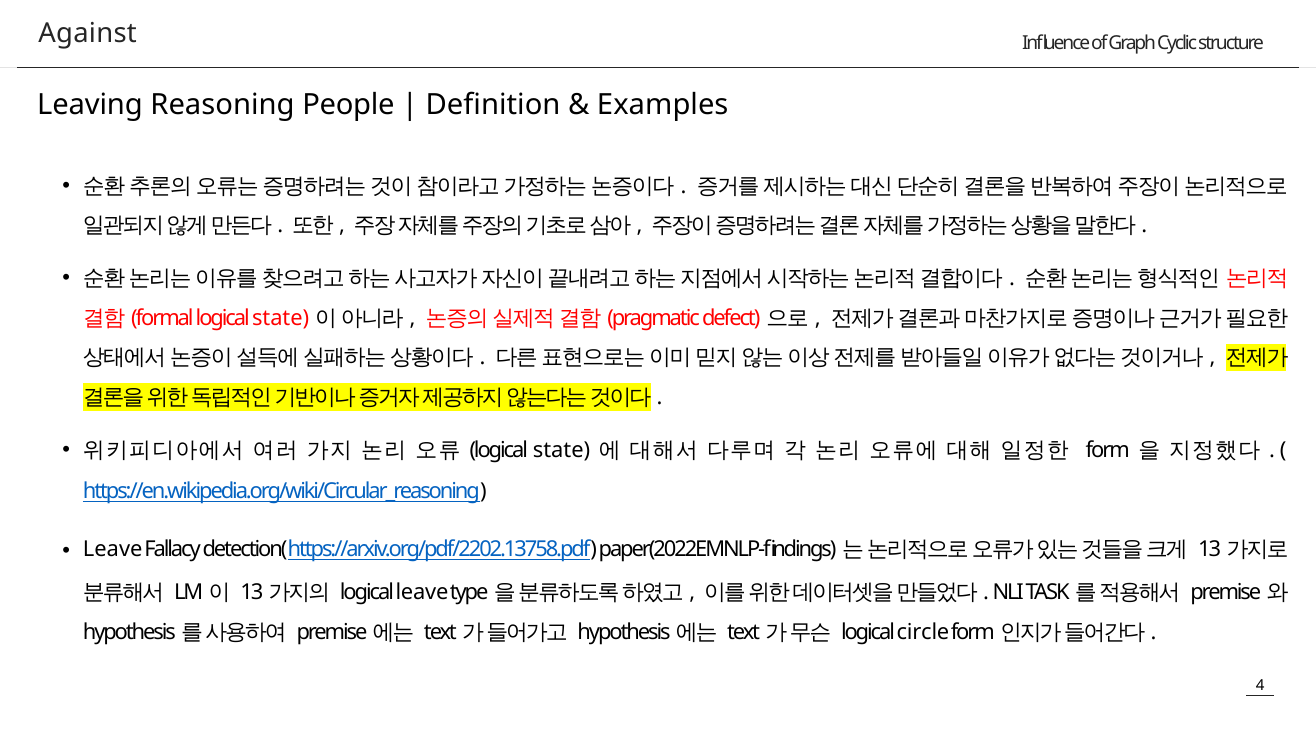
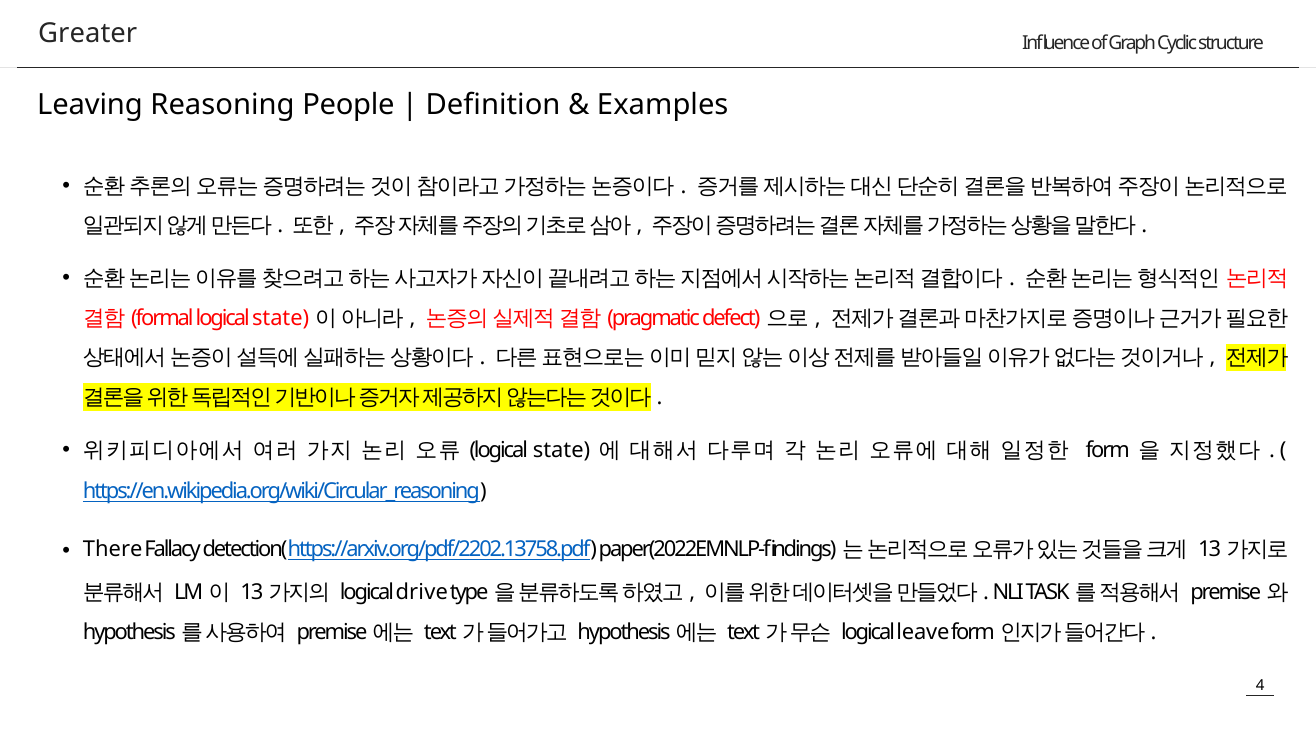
Against: Against -> Greater (88, 34)
Leave: Leave -> There (113, 550)
logical leave: leave -> drive (422, 593)
circle: circle -> leave (923, 632)
